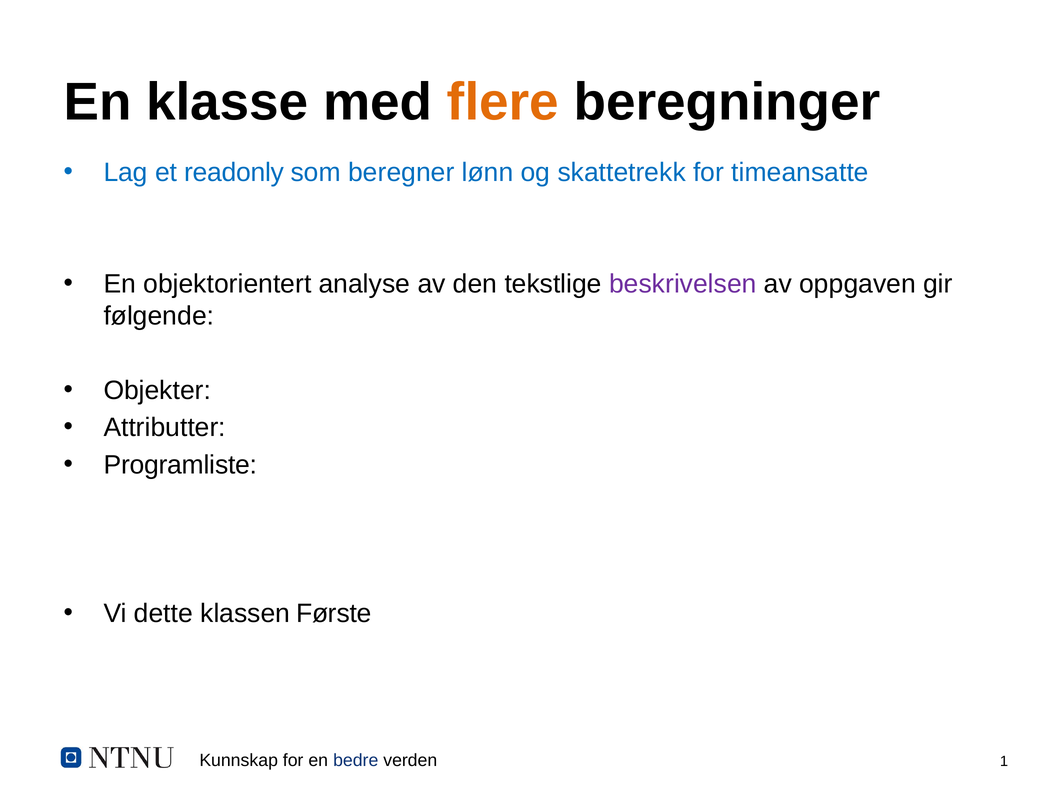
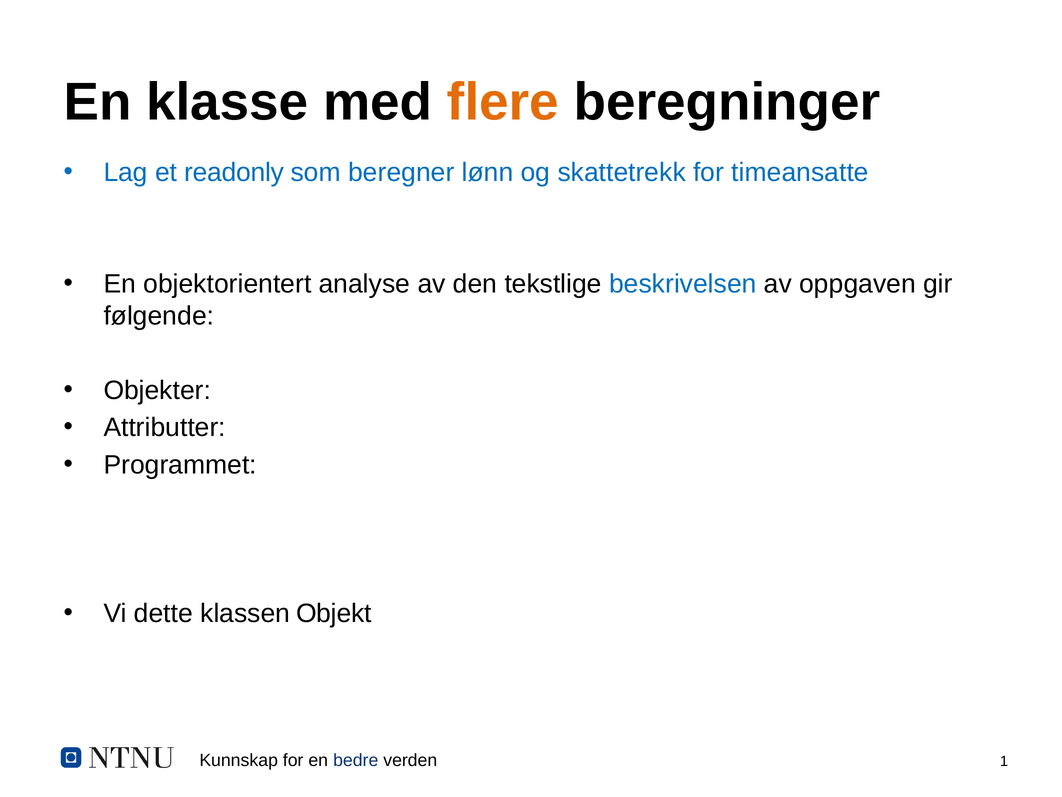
beskrivelsen colour: purple -> blue (683, 284)
Programliste: Programliste -> Programmet (180, 464)
Første: Første -> Objekt (334, 613)
